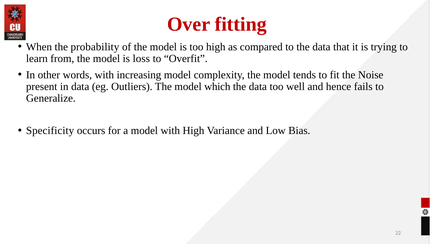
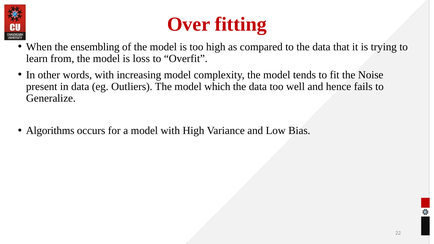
probability: probability -> ensembling (95, 47)
Specificity: Specificity -> Algorithms (50, 131)
